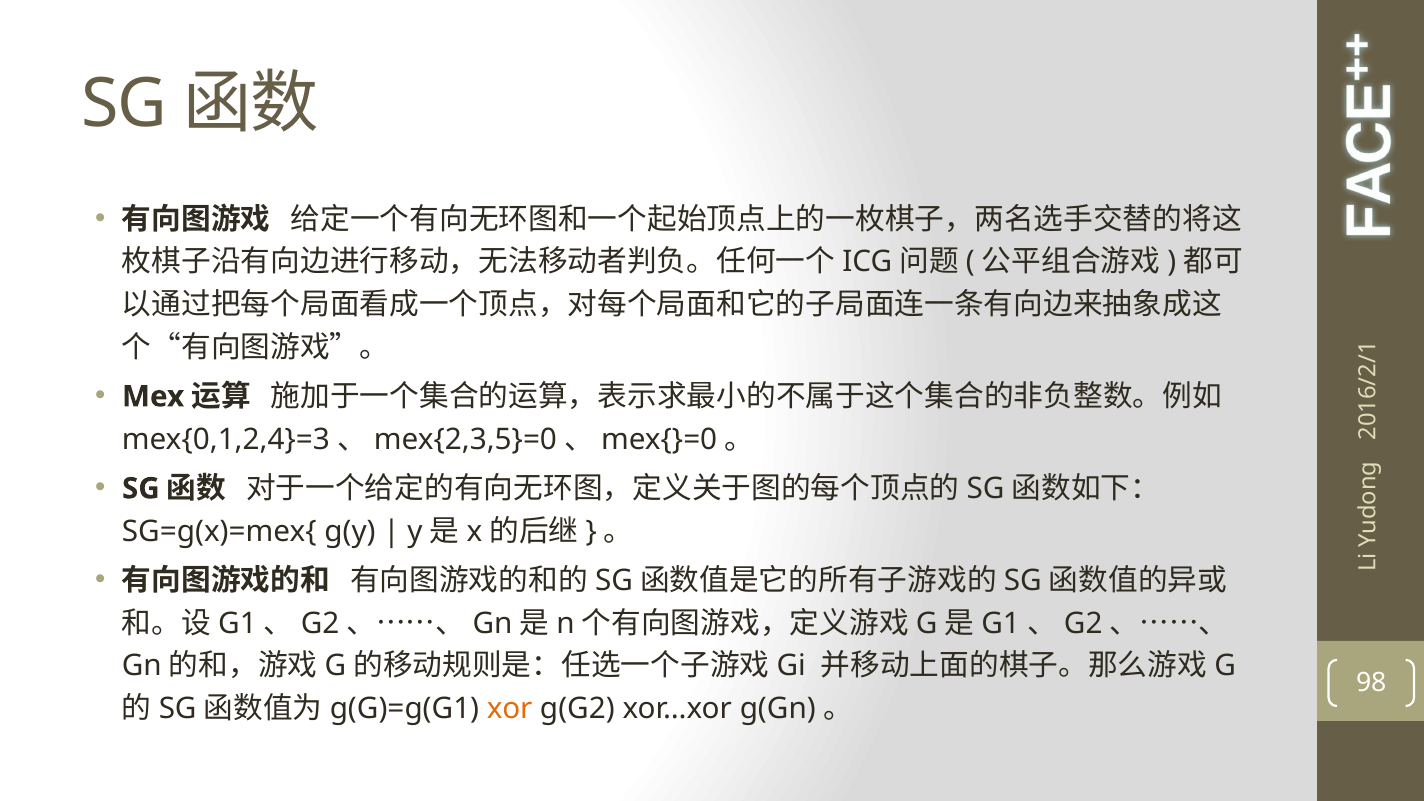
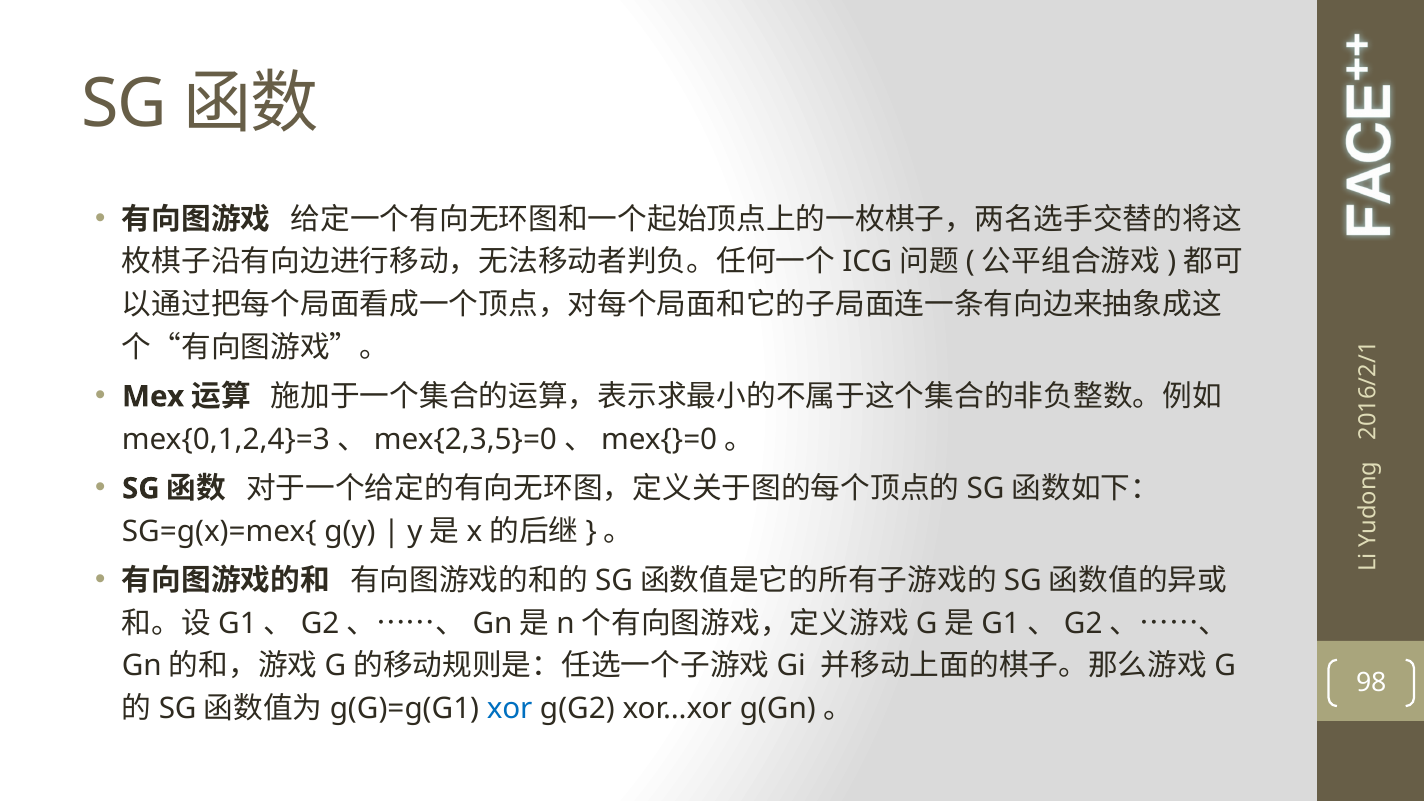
xor colour: orange -> blue (510, 709)
